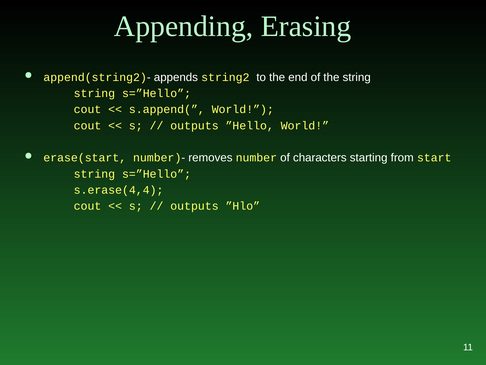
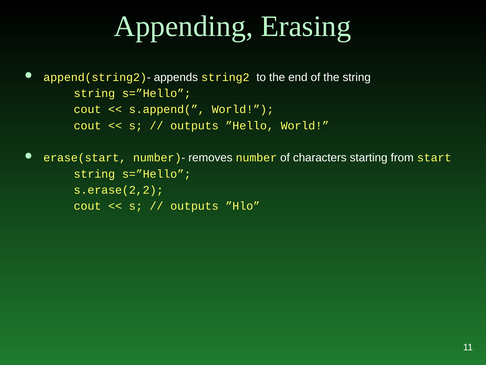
s.erase(4,4: s.erase(4,4 -> s.erase(2,2 (119, 190)
